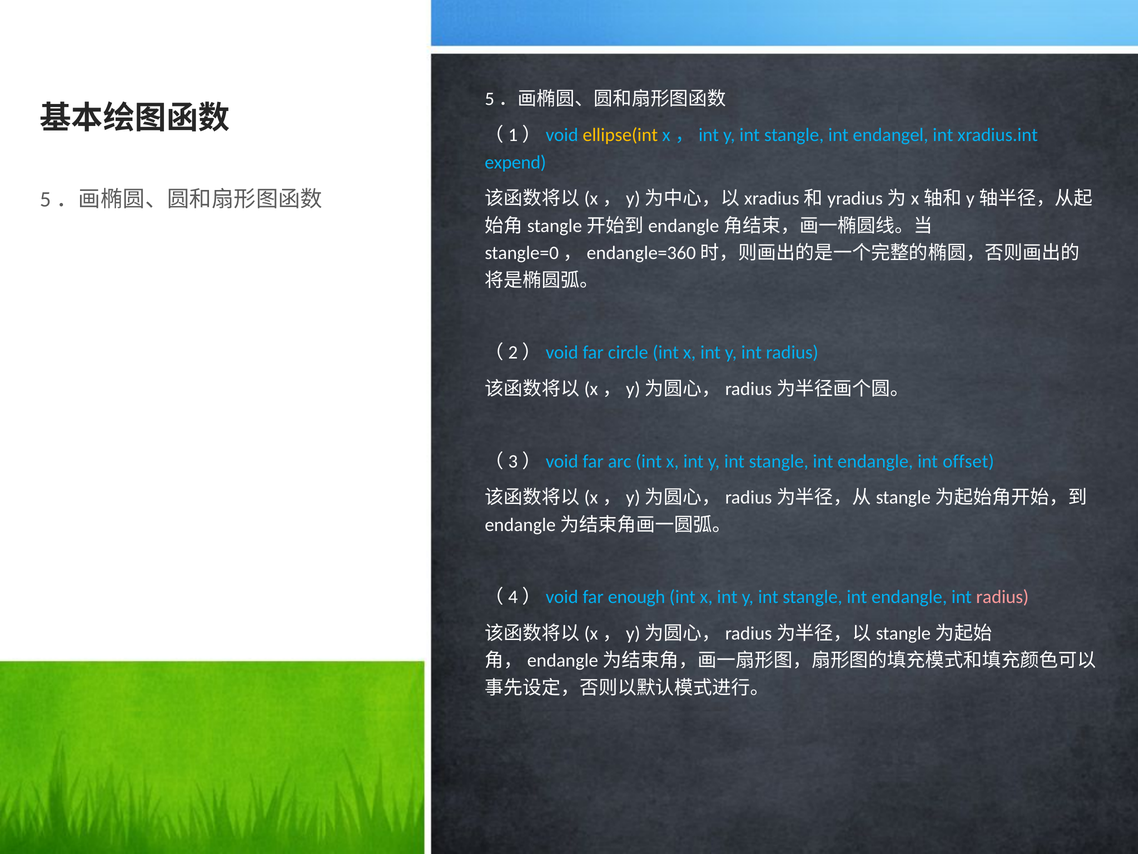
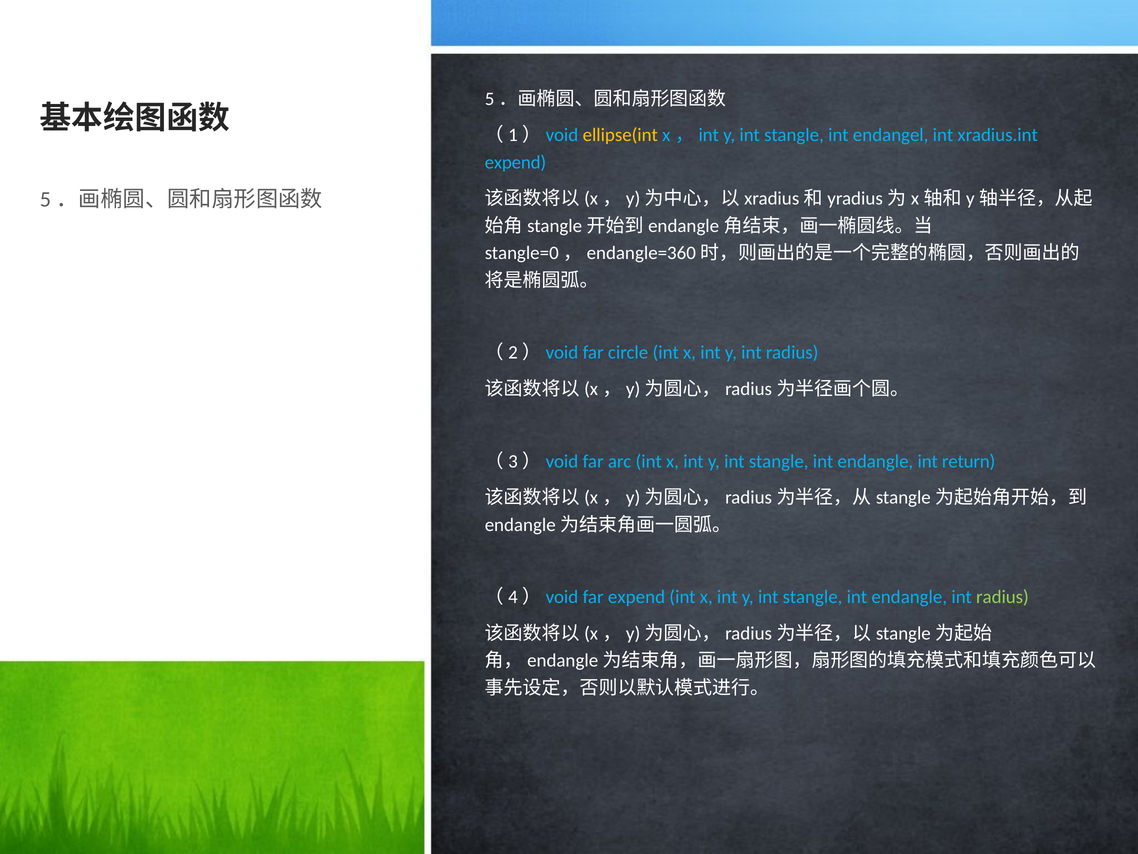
offset: offset -> return (969, 461)
far enough: enough -> expend (637, 597)
radius colour: pink -> light green (1002, 597)
